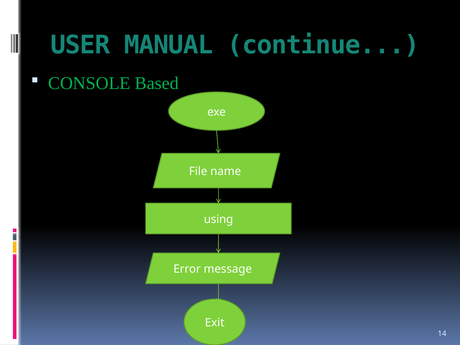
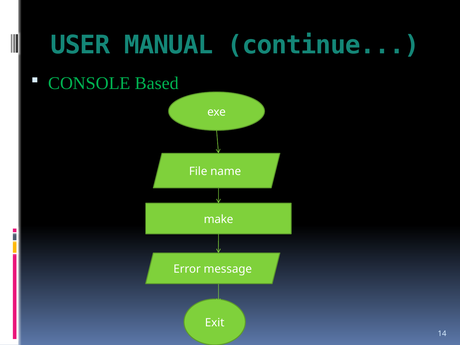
using: using -> make (219, 219)
